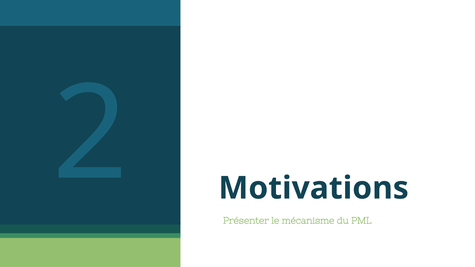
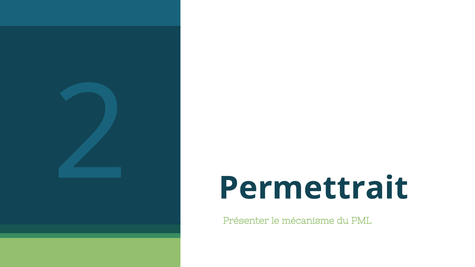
Motivations: Motivations -> Permettrait (313, 188)
